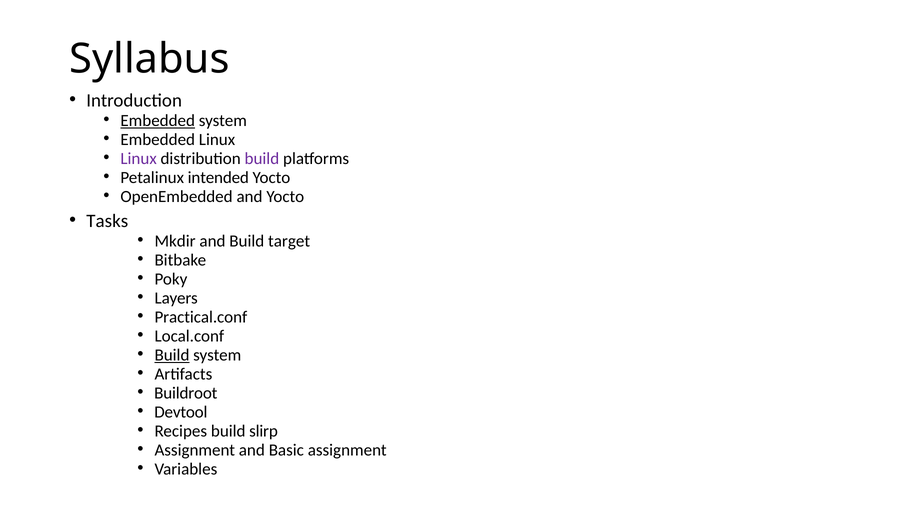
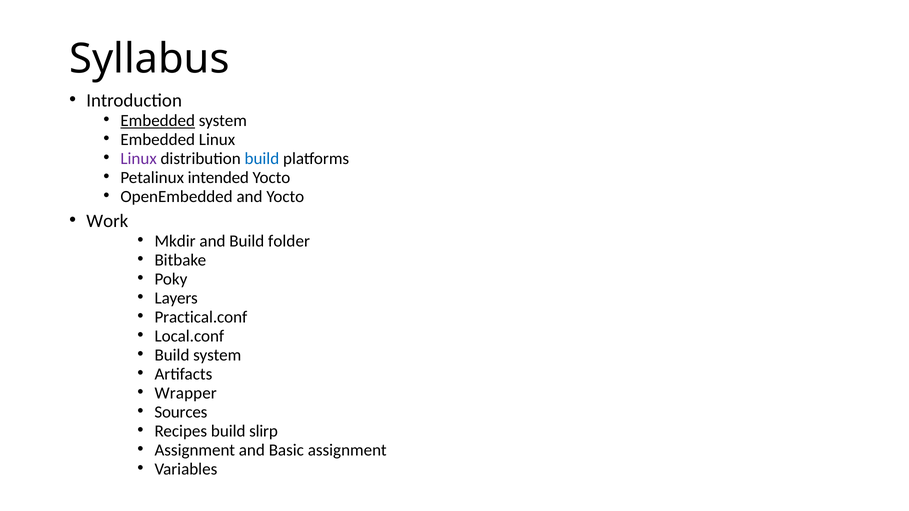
build colour: purple -> blue (262, 159)
Tasks: Tasks -> Work (107, 221)
target: target -> folder (289, 241)
Build underline: present -> none (172, 355)
Buildroot: Buildroot -> Wrapper (186, 393)
Devtool: Devtool -> Sources (181, 412)
